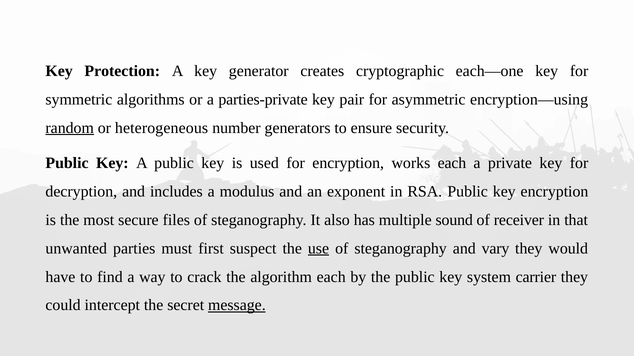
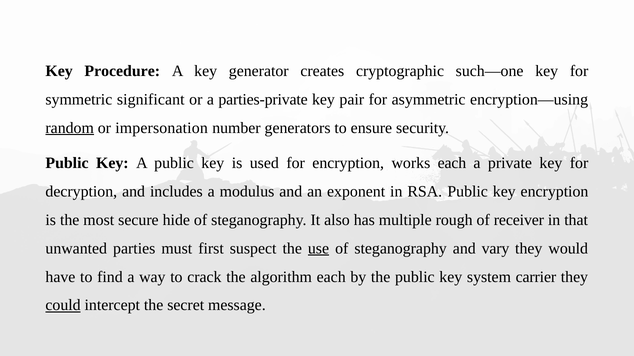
Protection: Protection -> Procedure (122, 71)
each—one: each—one -> such—one (490, 71)
algorithms: algorithms -> significant (151, 99)
heterogeneous: heterogeneous -> impersonation (162, 128)
files: files -> hide (176, 220)
sound: sound -> rough (454, 220)
could underline: none -> present (63, 306)
message underline: present -> none (237, 306)
